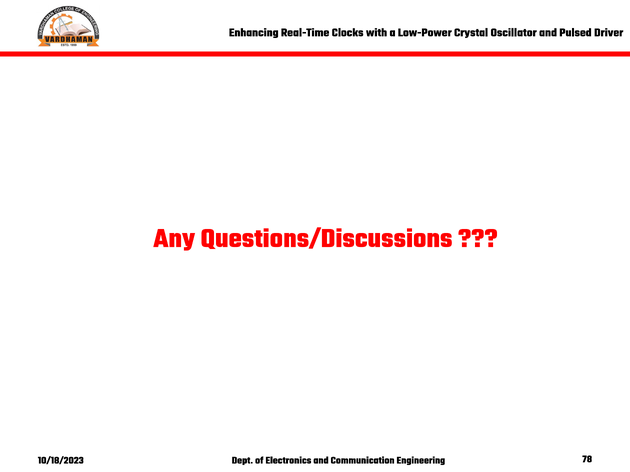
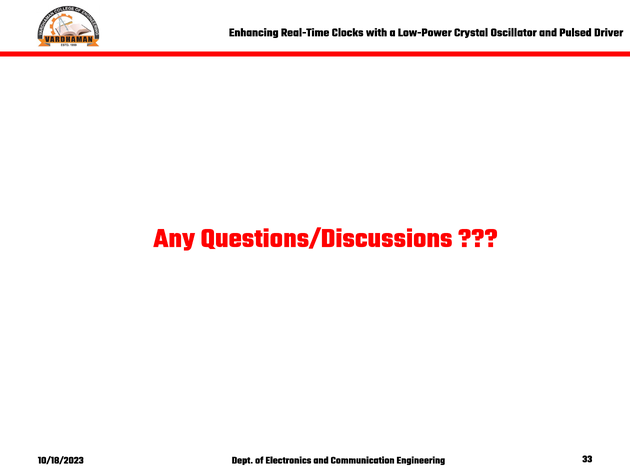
78: 78 -> 33 (587, 459)
